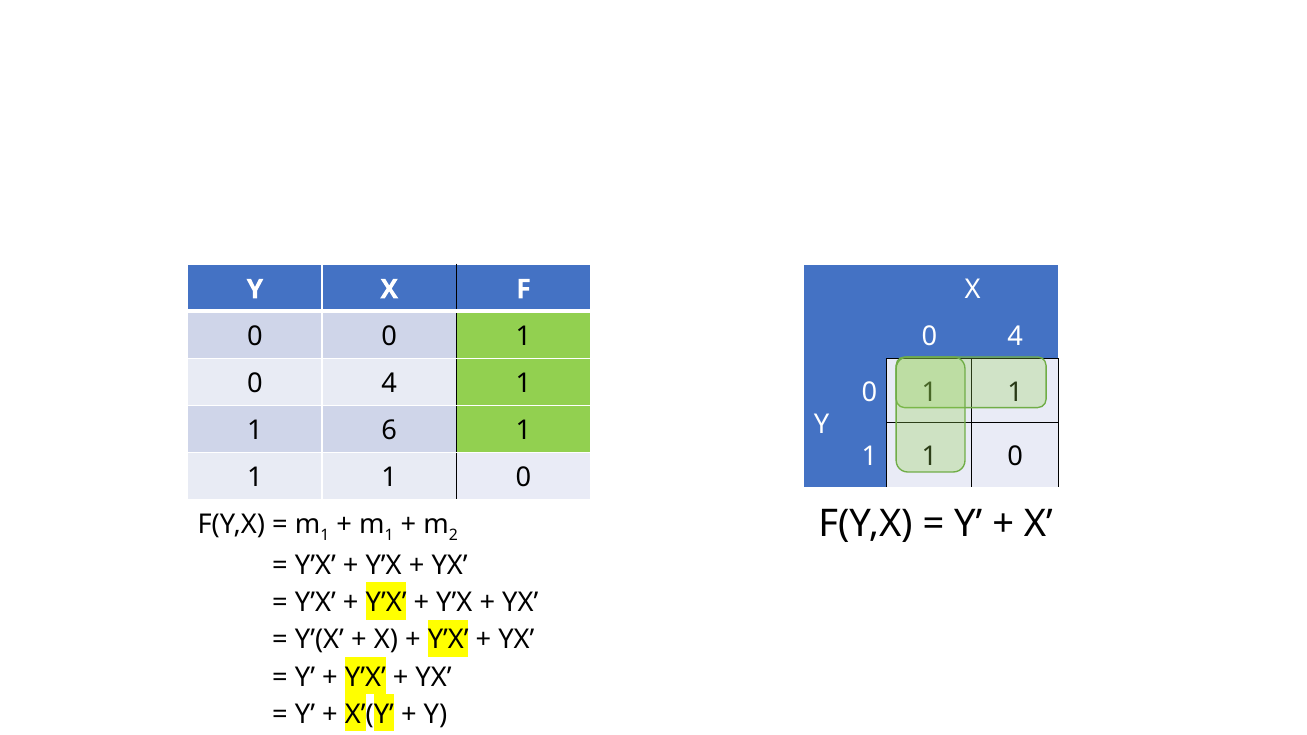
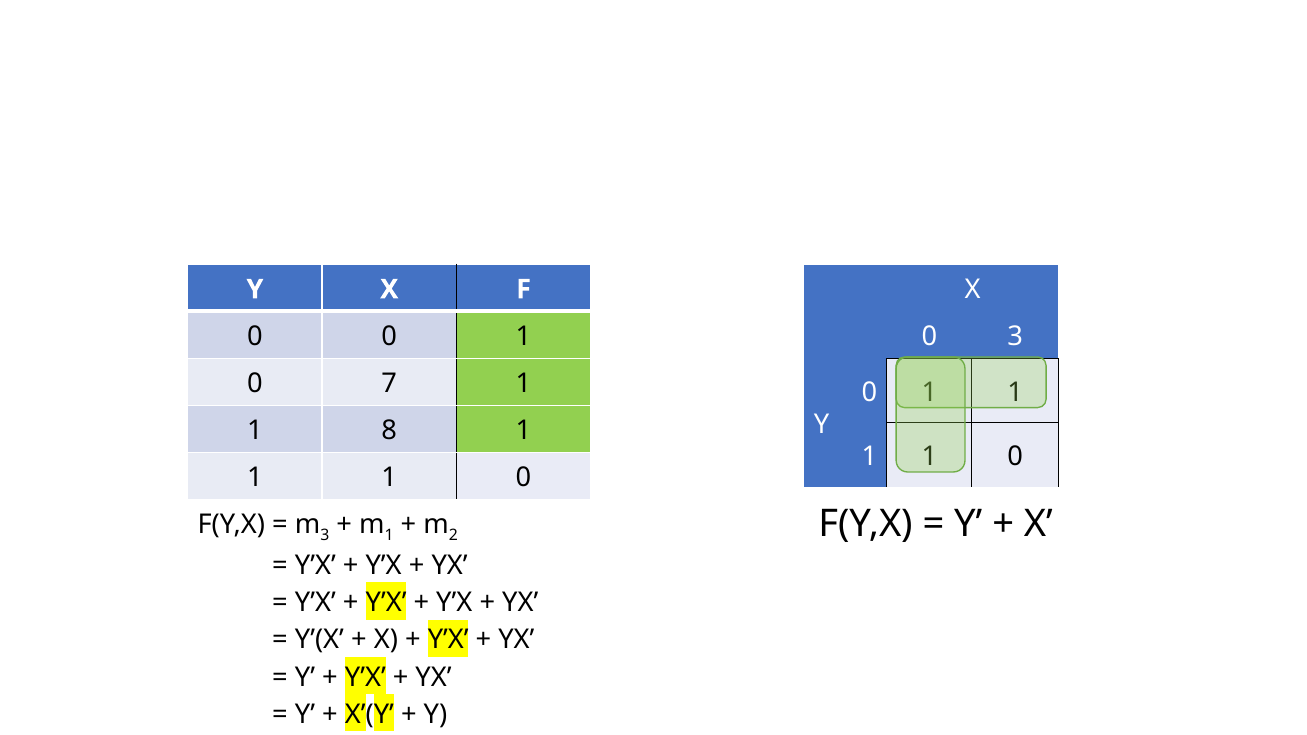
4: 4 -> 3 (1015, 337)
4: 4 -> 7 (389, 384)
6: 6 -> 8 (389, 431)
1: 1 -> 3 (325, 535)
